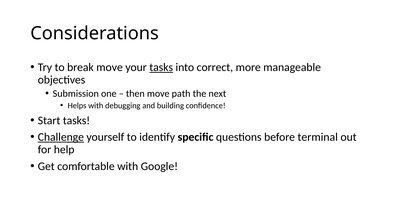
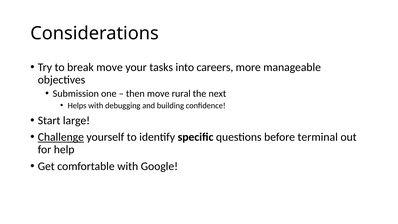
tasks underline: present -> none (161, 67)
correct: correct -> careers (215, 67)
path: path -> rural (181, 94)
Start tasks: tasks -> large (76, 120)
